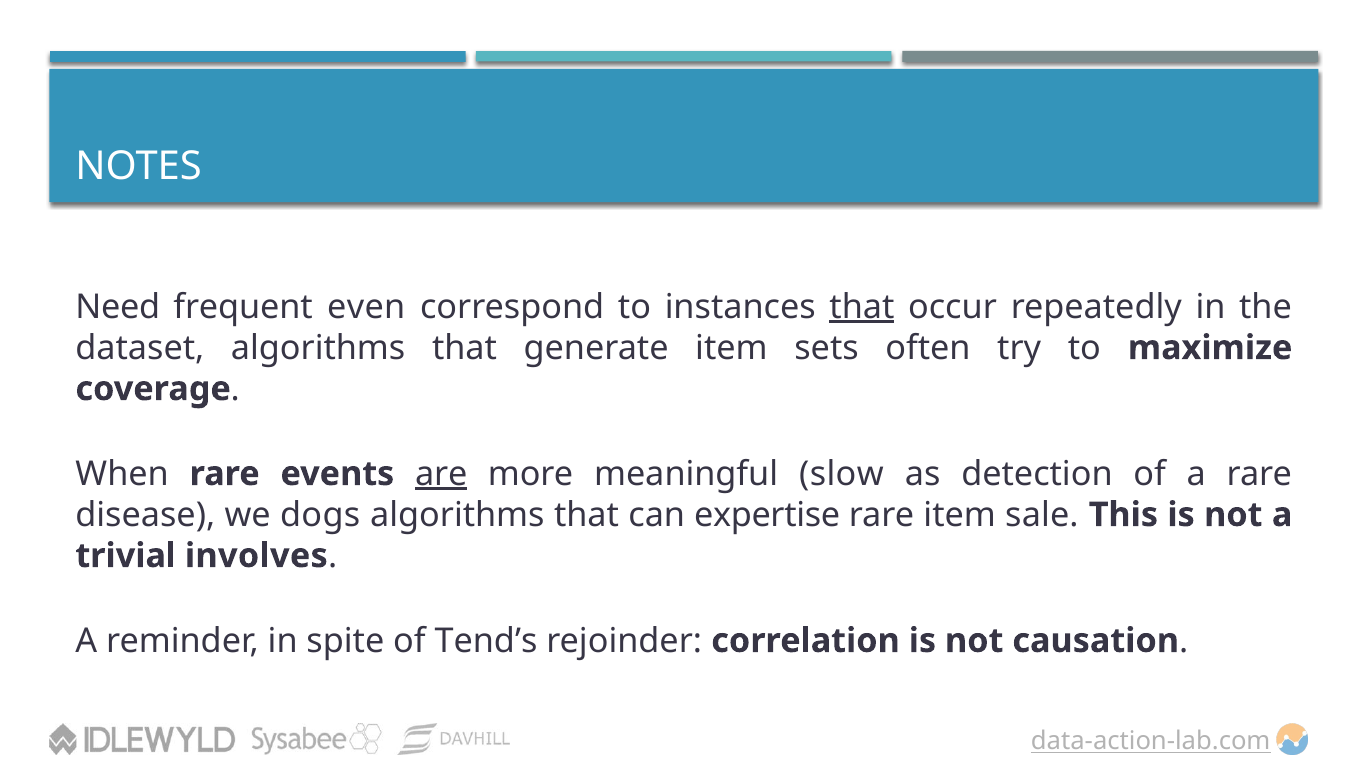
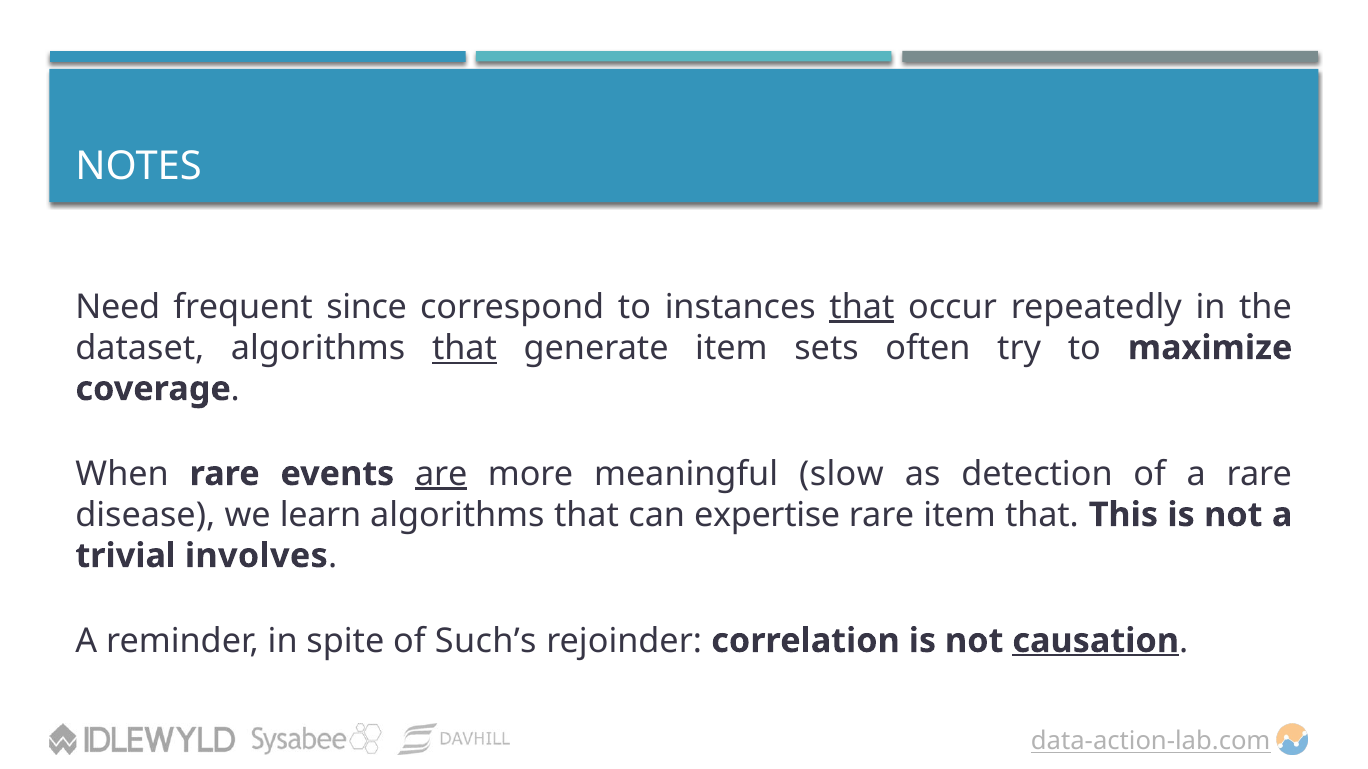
even: even -> since (367, 307)
that underline: none -> present (465, 348)
dogs: dogs -> learn (321, 515)
item sale: sale -> that (1042, 515)
Tend’s: Tend’s -> Such’s (486, 641)
causation underline: none -> present (1096, 641)
